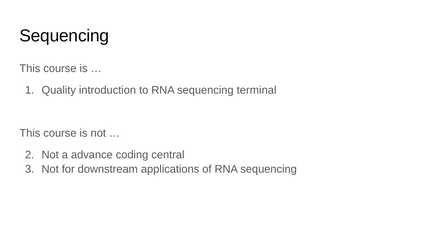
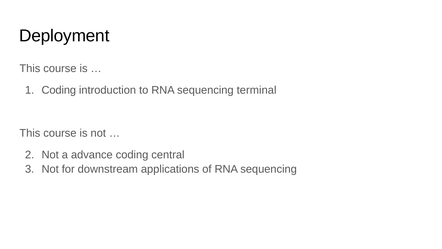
Sequencing: Sequencing -> Deployment (64, 36)
Quality: Quality -> Coding (59, 90)
